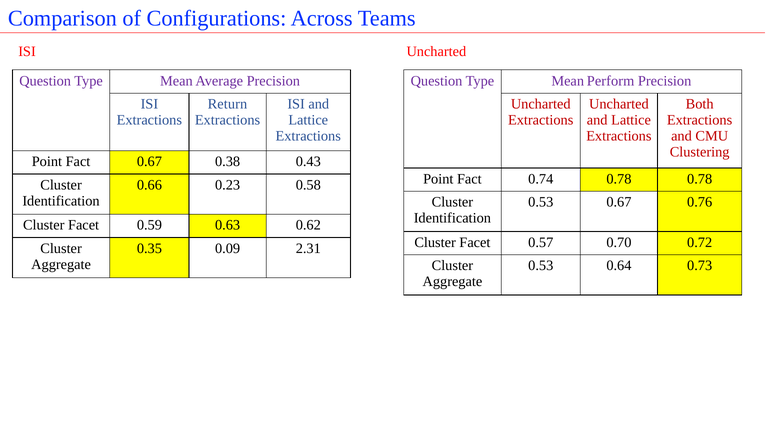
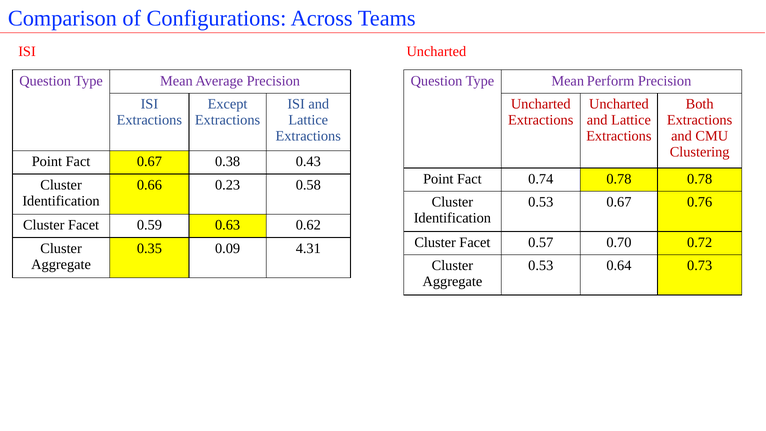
Return: Return -> Except (228, 104)
2.31: 2.31 -> 4.31 (308, 248)
